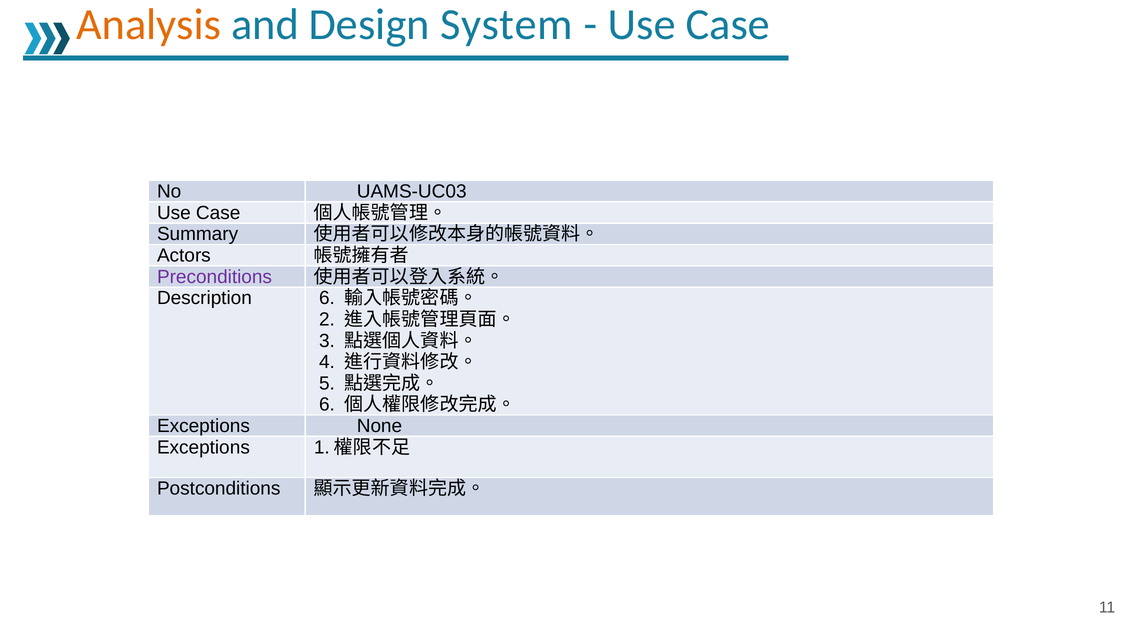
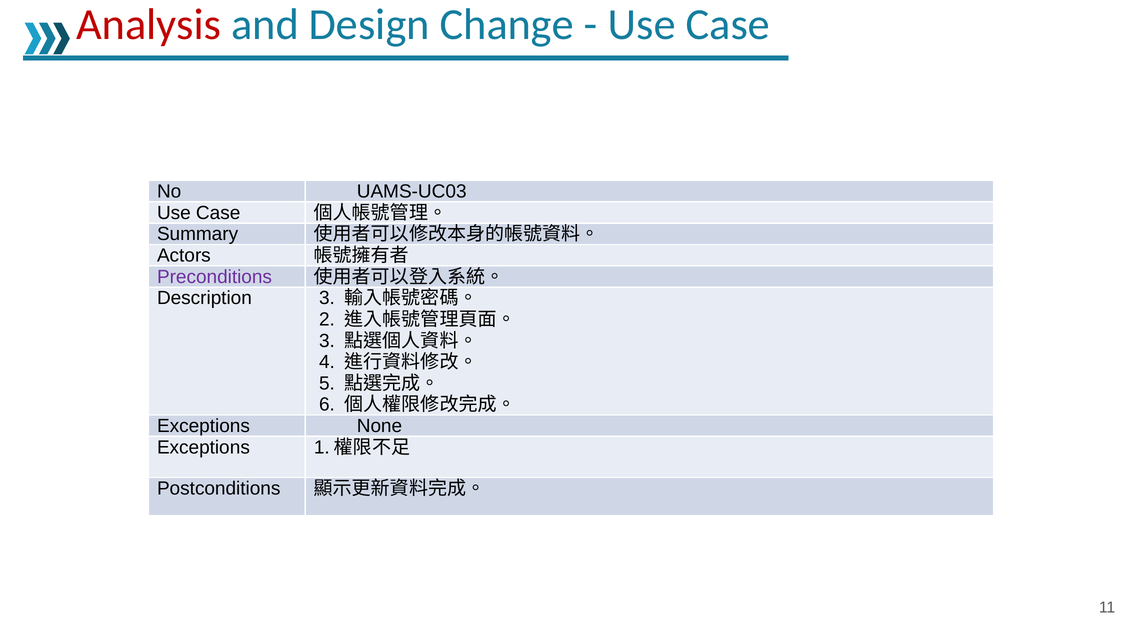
Analysis colour: orange -> red (149, 25)
System: System -> Change (507, 25)
Description 6: 6 -> 3 (327, 298)
